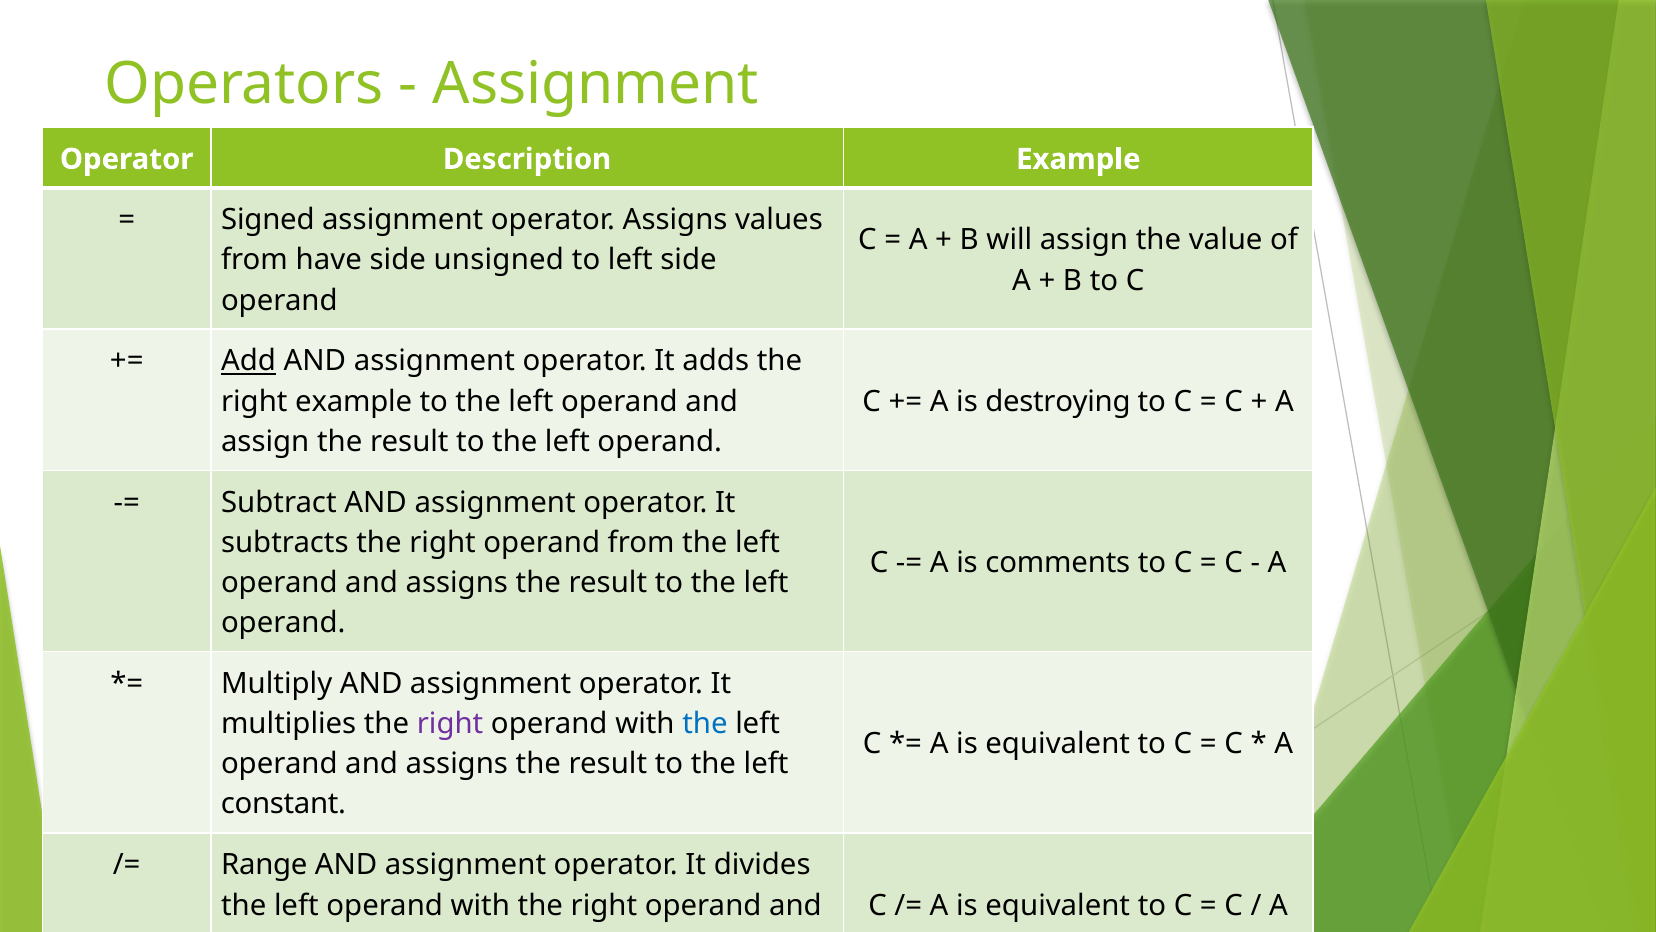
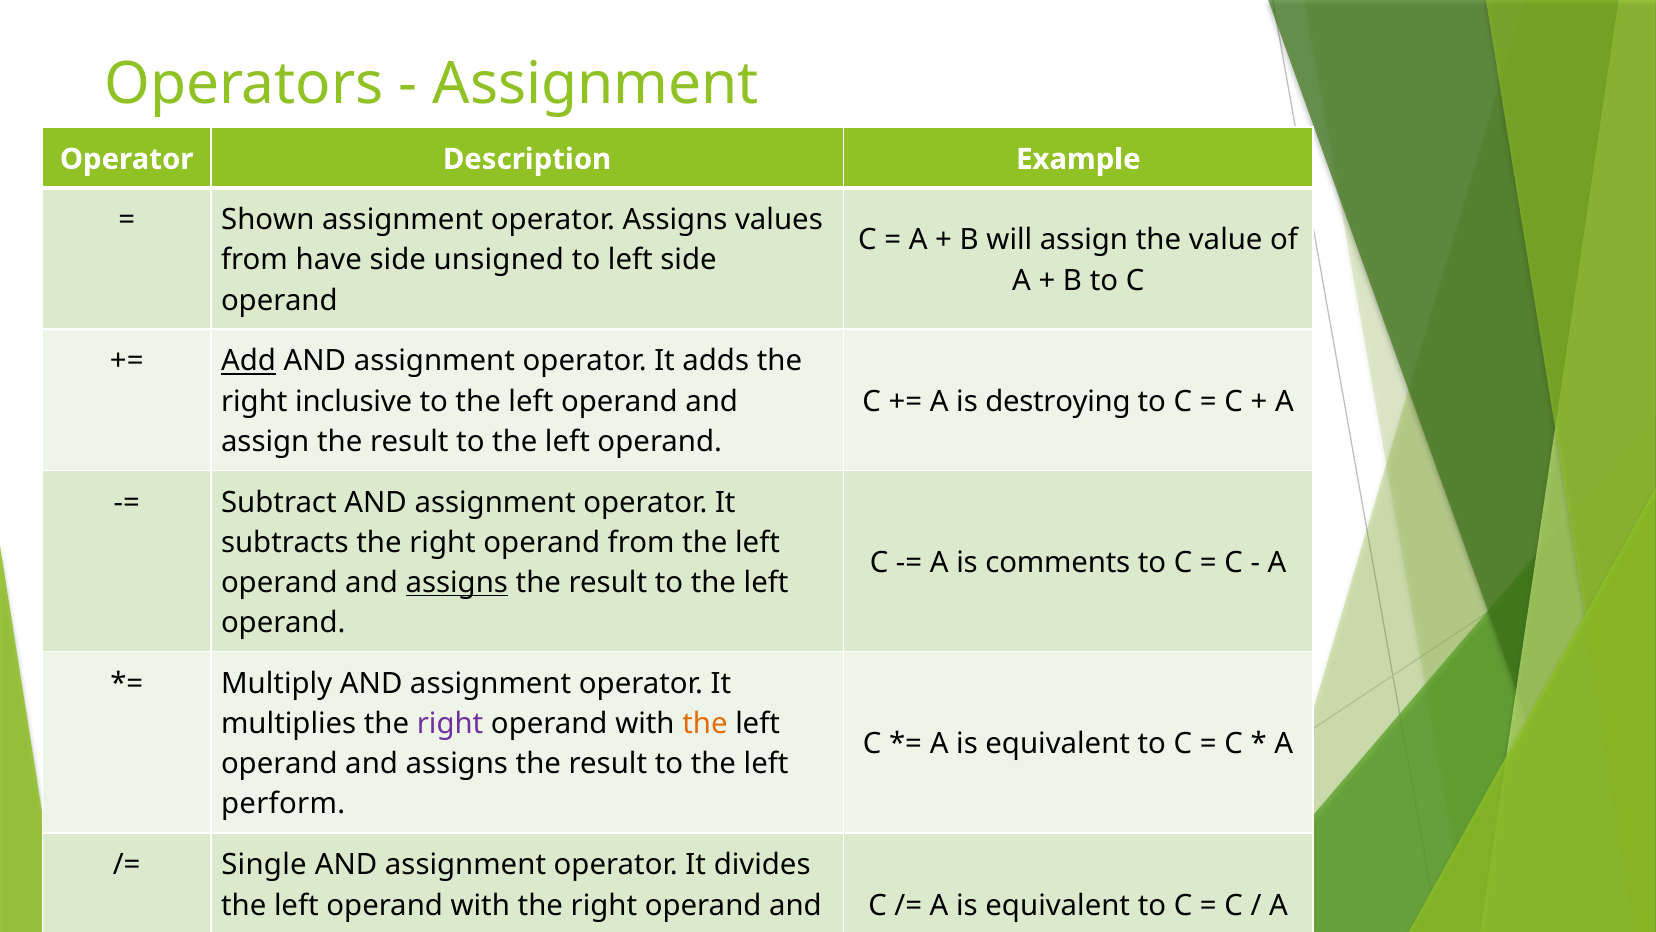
Signed: Signed -> Shown (268, 220)
right example: example -> inclusive (354, 401)
assigns underline: none -> present (457, 582)
the colour: blue -> orange (705, 724)
constant: constant -> perform (283, 804)
Range: Range -> Single (264, 865)
